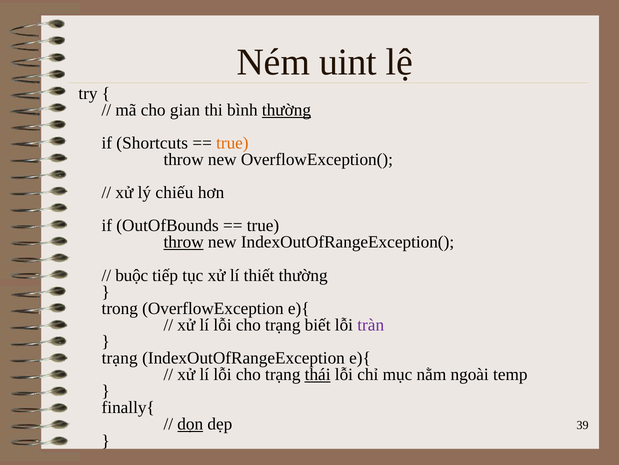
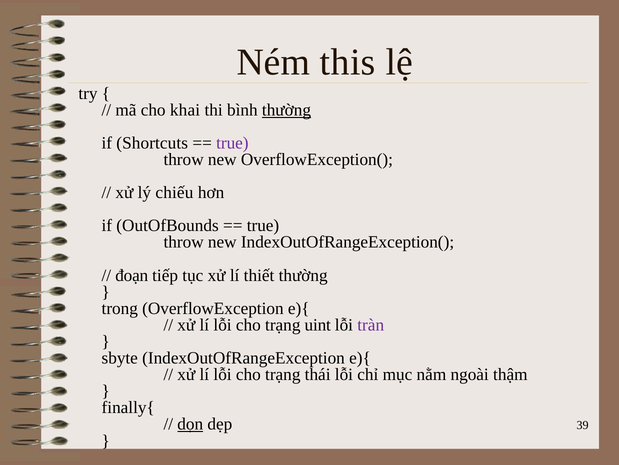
uint: uint -> this (348, 62)
gian: gian -> khai (185, 110)
true colour: orange -> purple (232, 143)
throw underline: present -> none (184, 242)
buộc: buộc -> đoạn (132, 275)
biết: biết -> uint (318, 324)
trạng: trạng -> sbyte (120, 358)
thái underline: present -> none (318, 374)
temp: temp -> thậm (510, 374)
